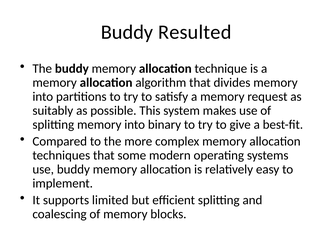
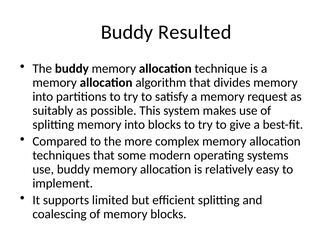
into binary: binary -> blocks (164, 125)
